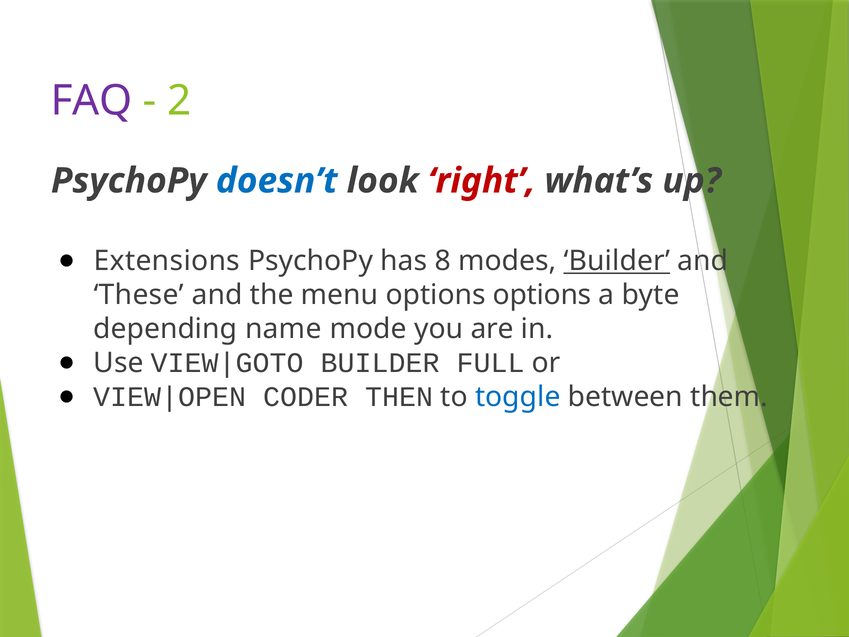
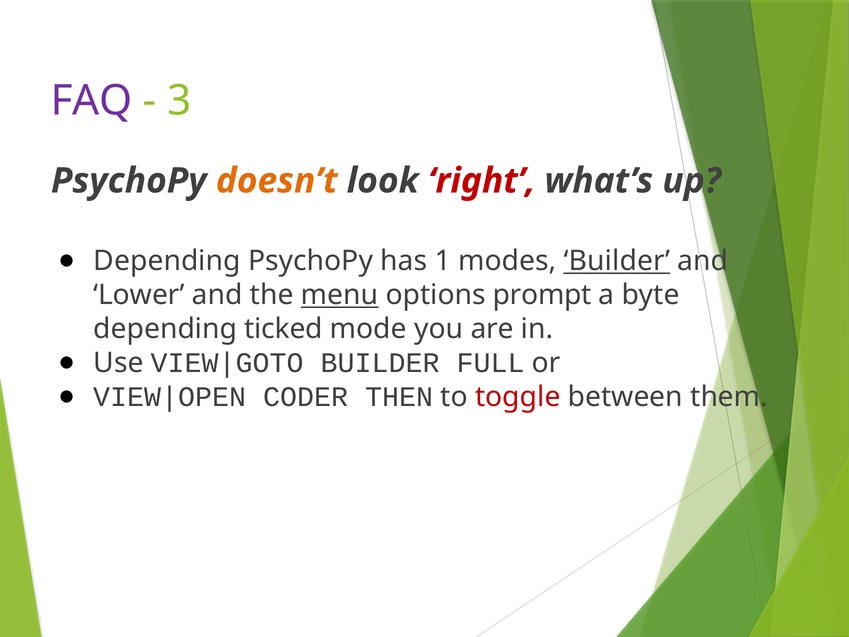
2: 2 -> 3 (179, 101)
doesn’t colour: blue -> orange (277, 181)
Extensions: Extensions -> Depending (167, 261)
8: 8 -> 1 (443, 261)
These: These -> Lower (139, 295)
menu underline: none -> present (340, 295)
options options: options -> prompt (542, 295)
name: name -> ticked (284, 329)
toggle colour: blue -> red (518, 397)
